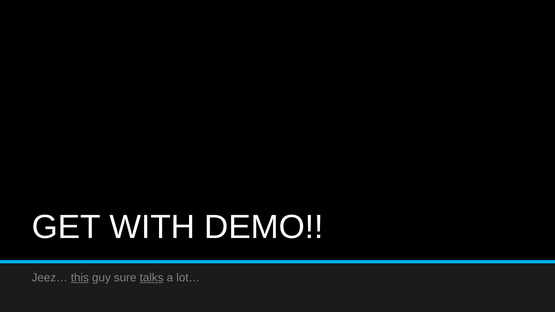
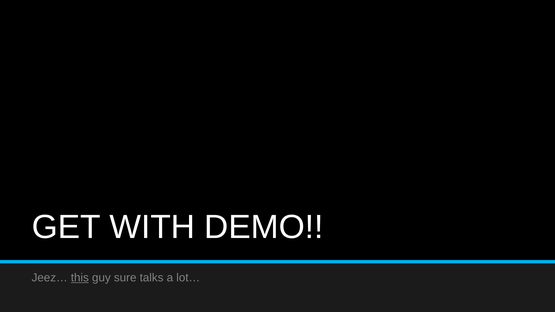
talks underline: present -> none (152, 278)
